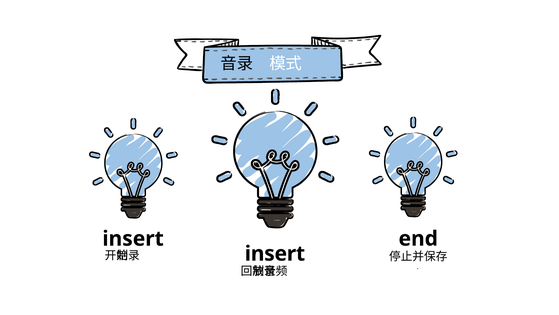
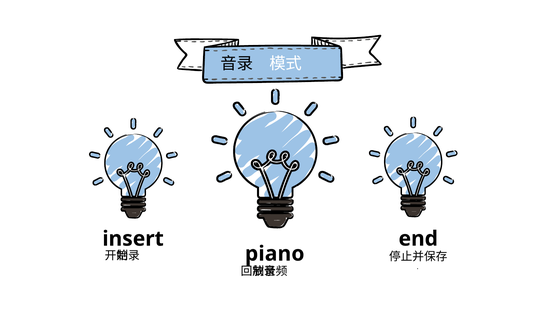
insert: insert -> piano (275, 253)
